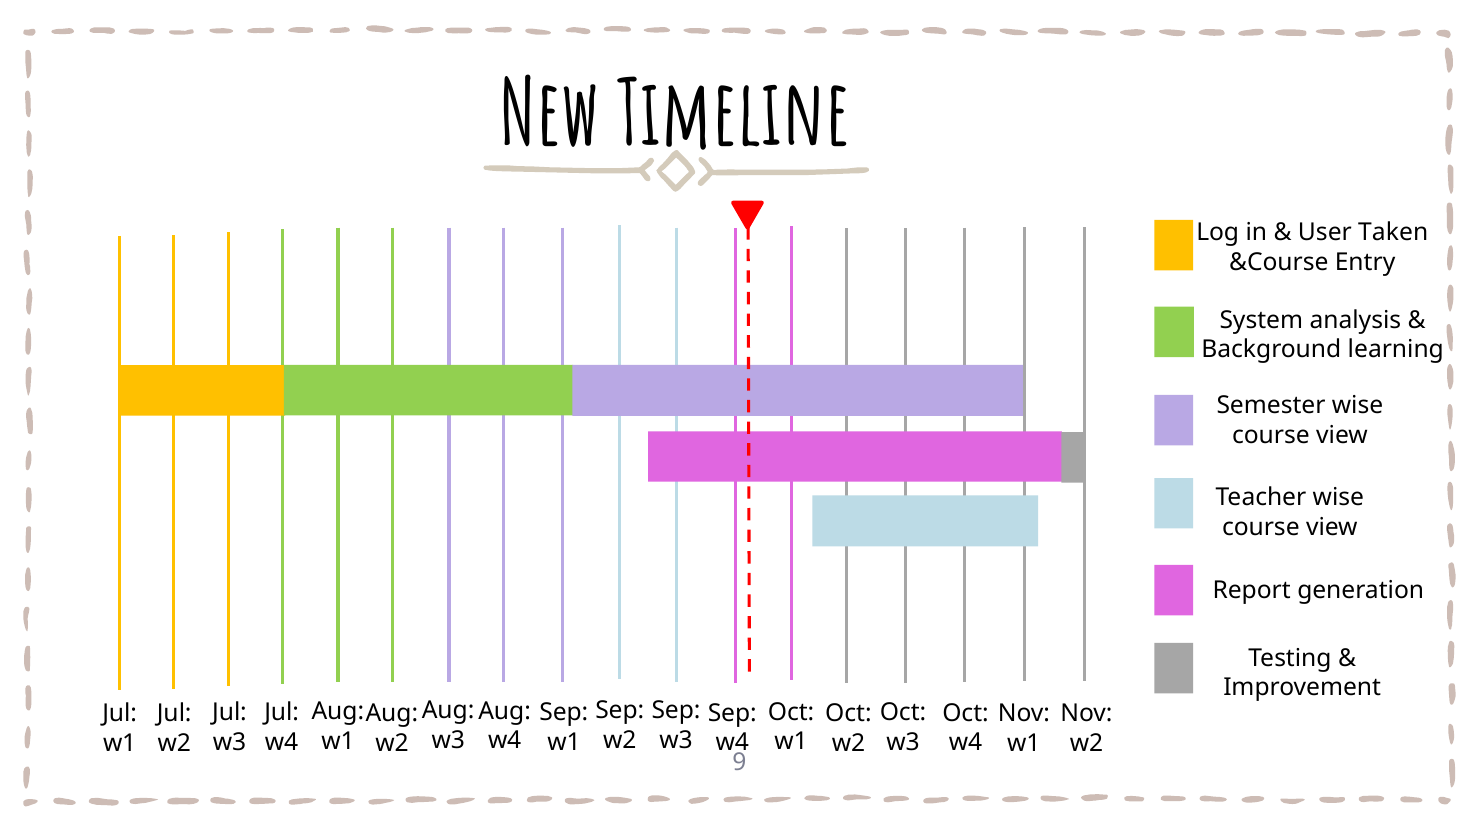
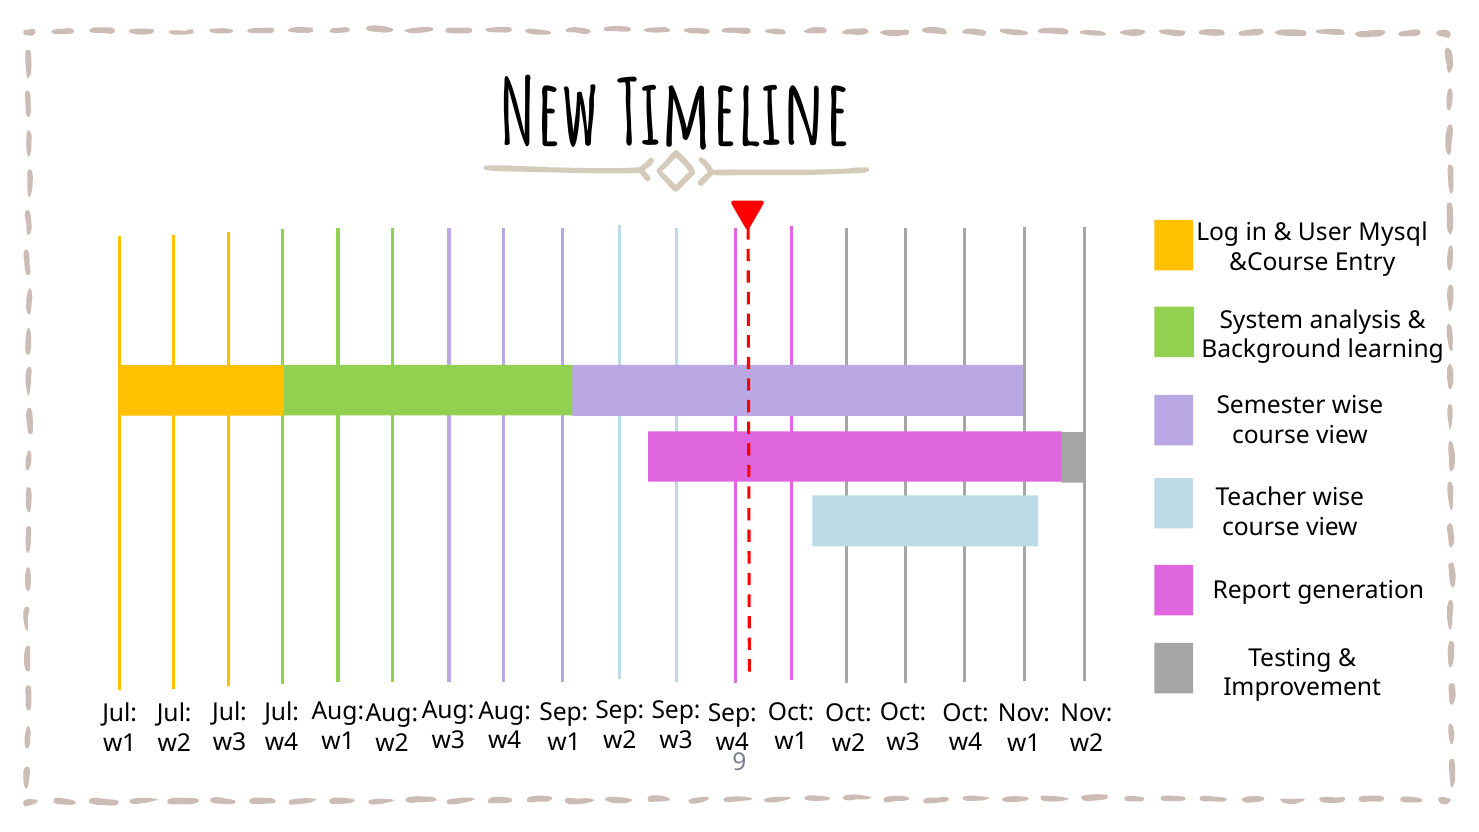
Taken: Taken -> Mysql (1393, 233)
